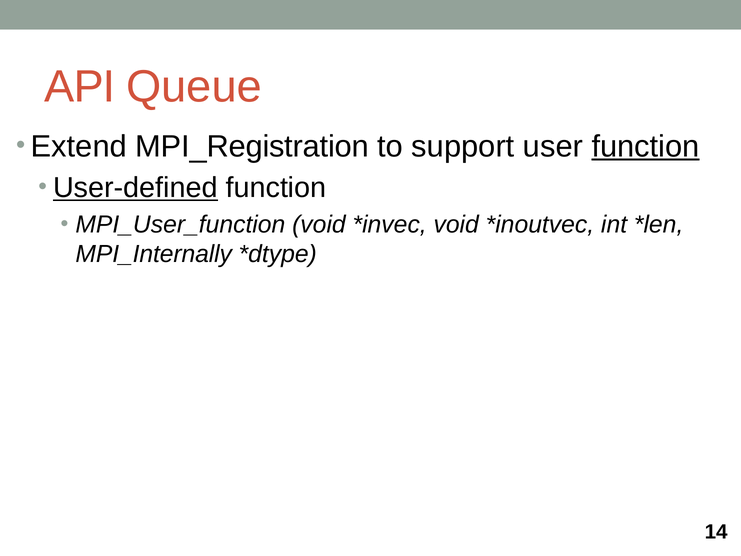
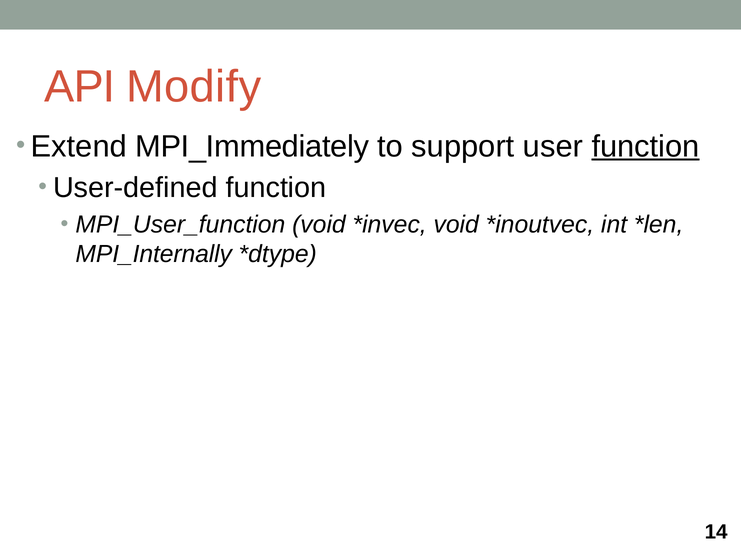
Queue: Queue -> Modify (194, 87)
MPI_Registration: MPI_Registration -> MPI_Immediately (252, 146)
User-defined underline: present -> none (136, 188)
